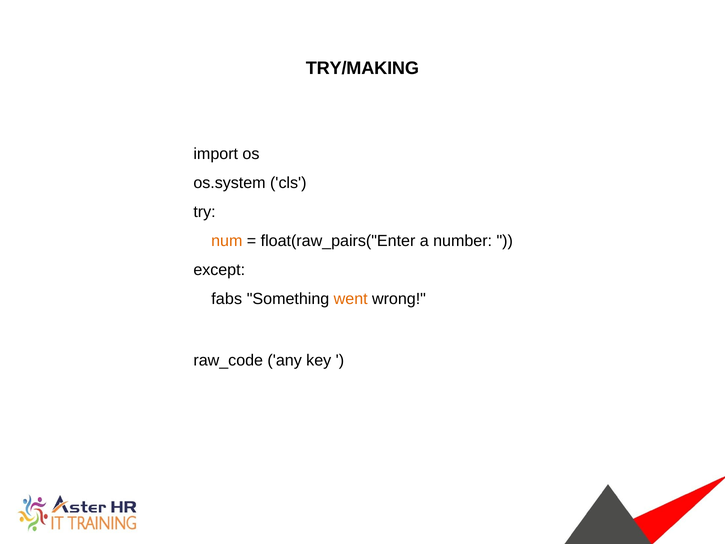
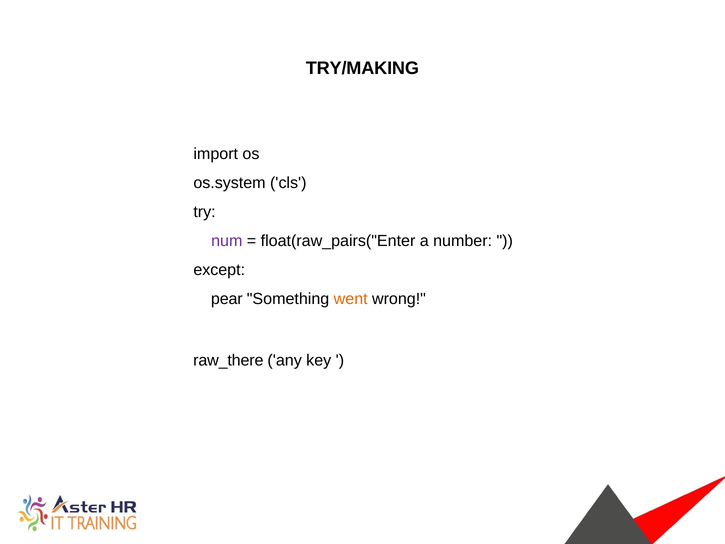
num colour: orange -> purple (227, 241)
fabs: fabs -> pear (227, 299)
raw_code: raw_code -> raw_there (228, 360)
